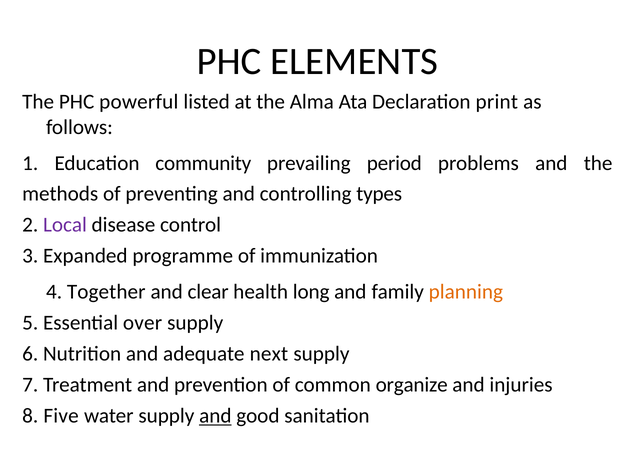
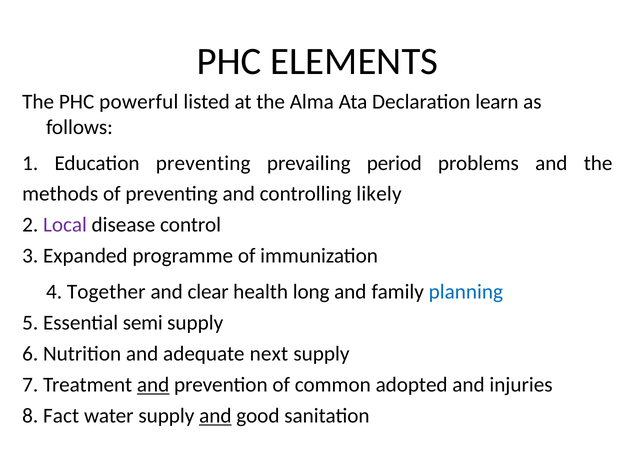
print: print -> learn (497, 102)
Education community: community -> preventing (203, 163)
types: types -> likely (379, 194)
planning colour: orange -> blue (466, 292)
over: over -> semi (143, 323)
and underline: none -> present (153, 385)
organize: organize -> adopted (412, 385)
Five: Five -> Fact (61, 416)
